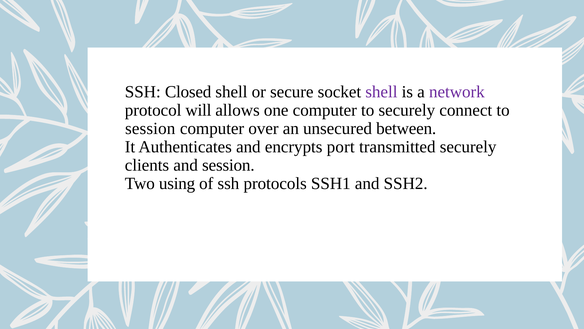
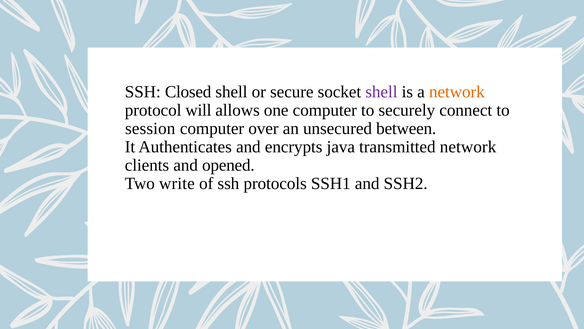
network colour: purple -> orange (457, 92)
port: port -> java (341, 147)
transmitted securely: securely -> network (468, 147)
and session: session -> opened (228, 165)
using: using -> write (177, 183)
